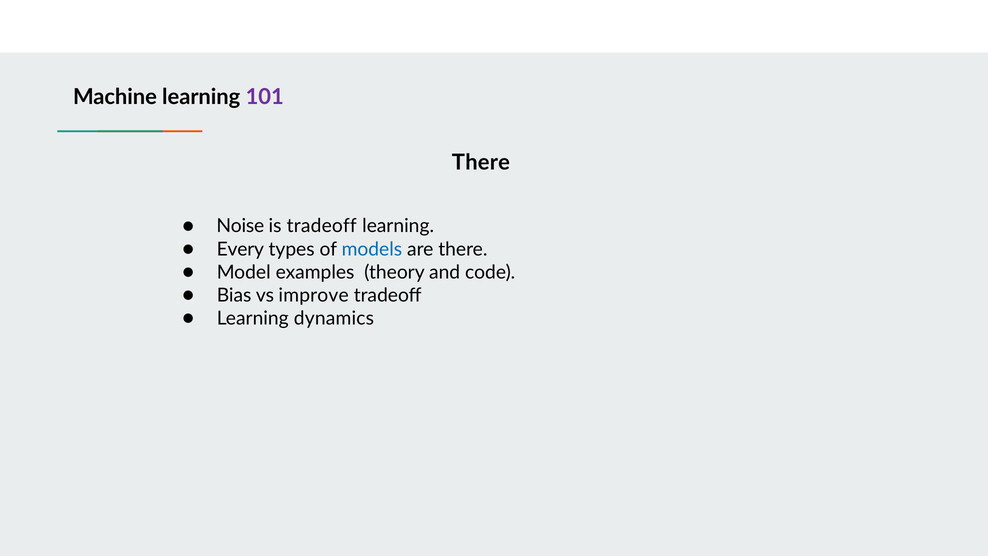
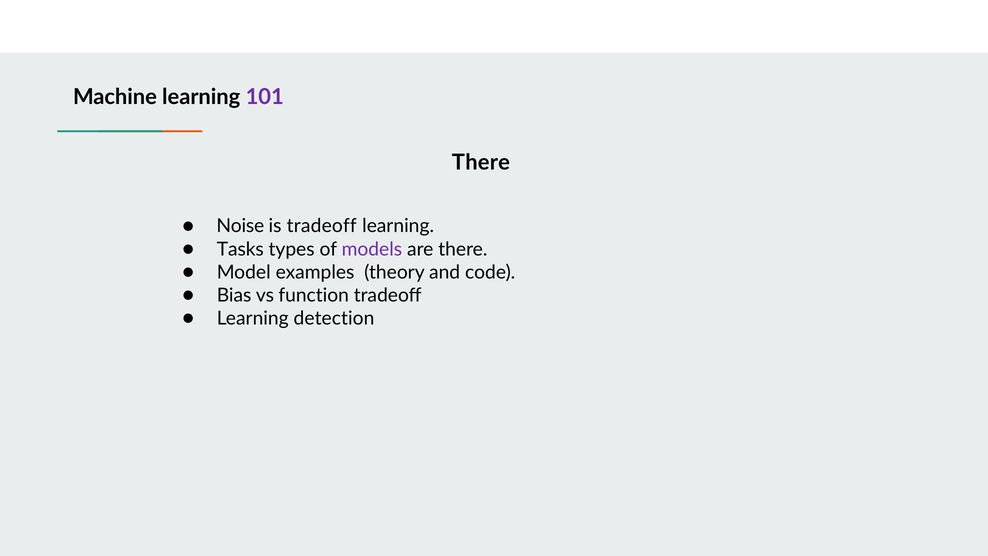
Every: Every -> Tasks (240, 249)
models colour: blue -> purple (372, 249)
improve: improve -> function (314, 295)
dynamics: dynamics -> detection (334, 318)
